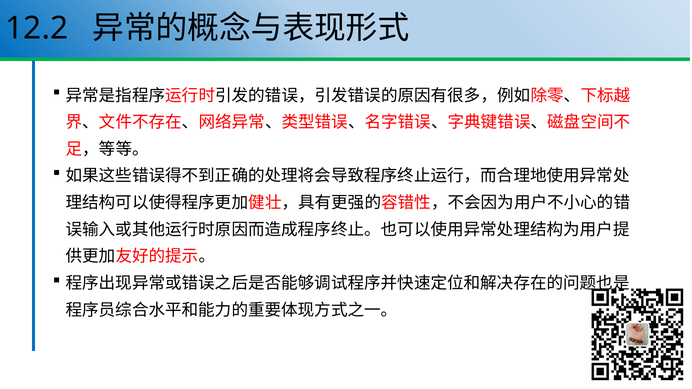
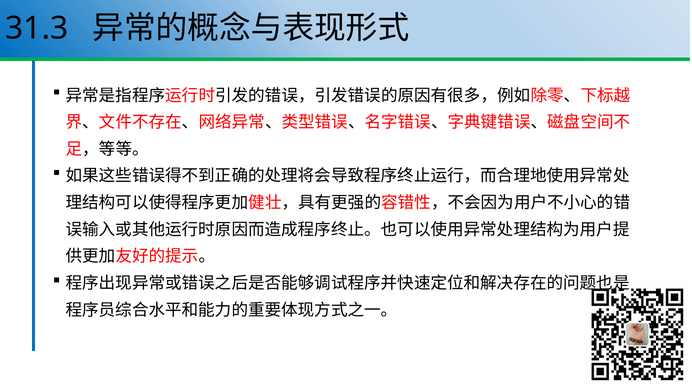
12.2: 12.2 -> 31.3 (37, 28)
